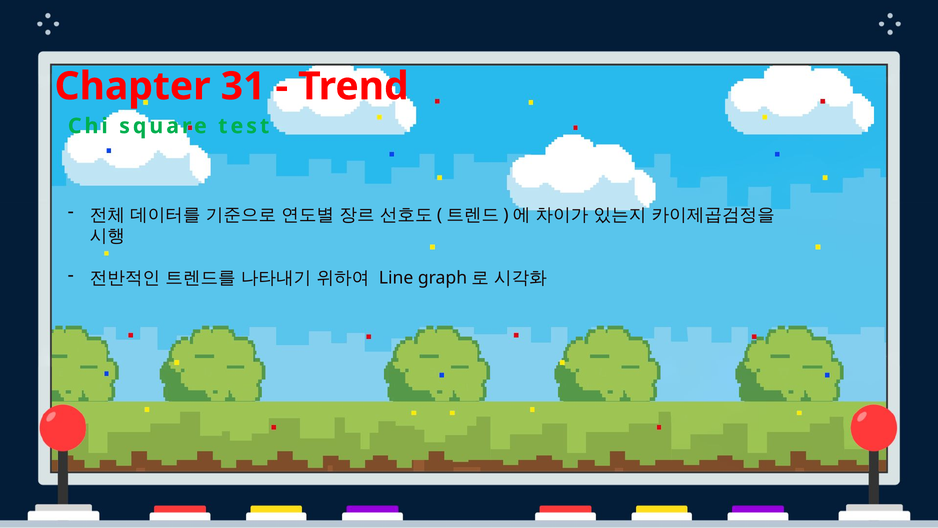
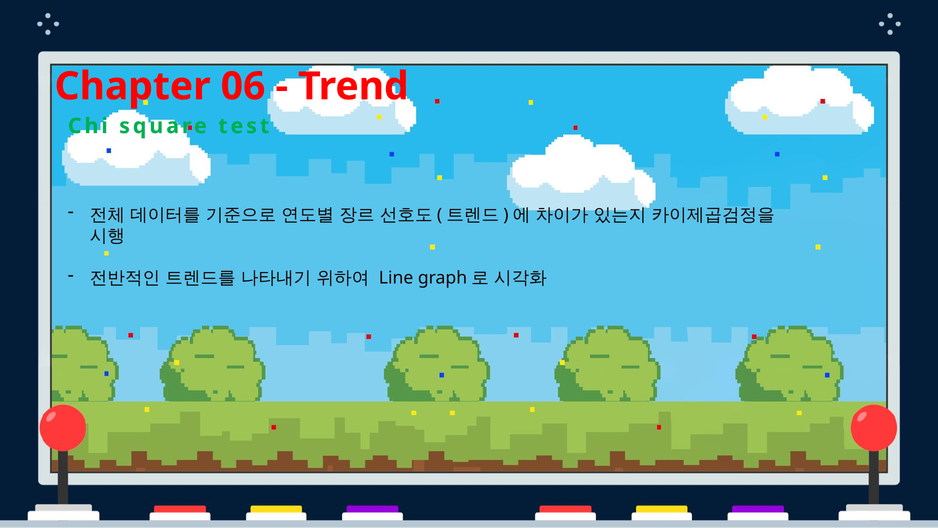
31: 31 -> 06 (243, 86)
